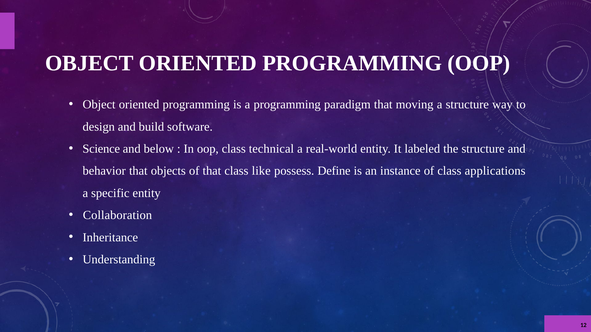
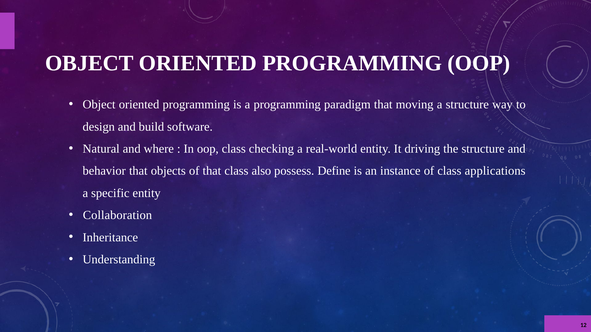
Science: Science -> Natural (101, 149)
below: below -> where (159, 149)
technical: technical -> checking (271, 149)
labeled: labeled -> driving (422, 149)
like: like -> also (261, 171)
